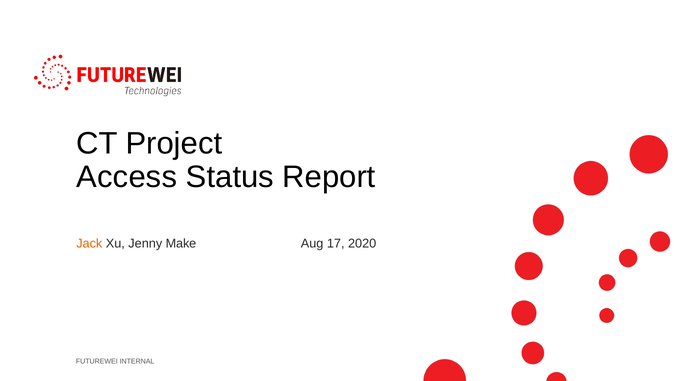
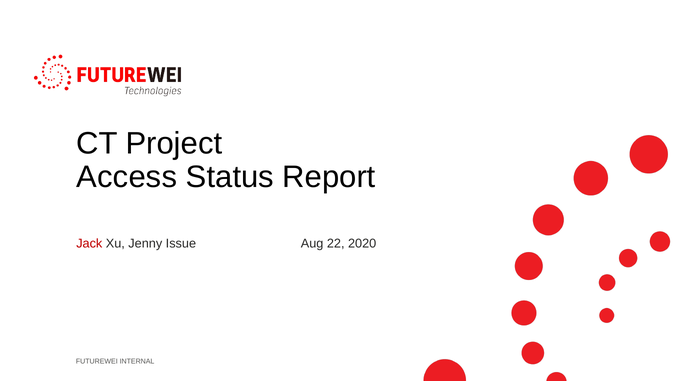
Jack colour: orange -> red (89, 243)
Make: Make -> Issue (181, 243)
17: 17 -> 22 (336, 243)
